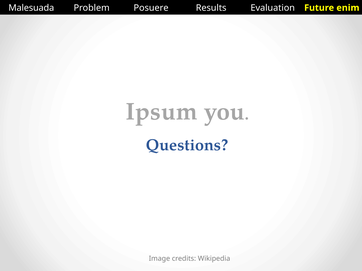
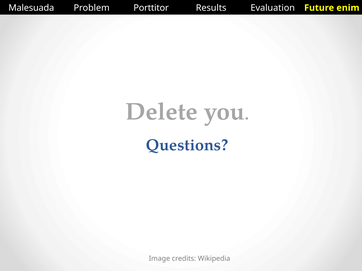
Posuere: Posuere -> Porttitor (151, 8)
Ipsum: Ipsum -> Delete (162, 112)
